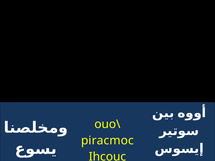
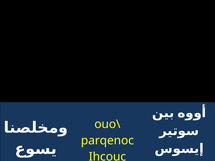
piracmoc: piracmoc -> parqenoc (107, 141)
